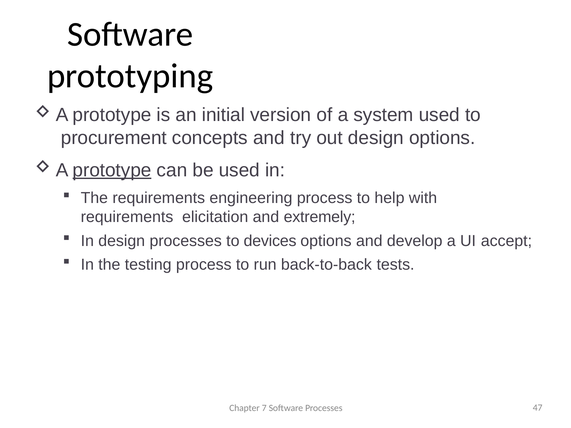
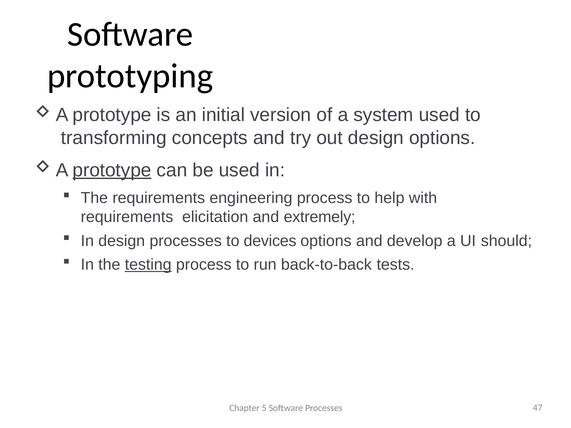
procurement: procurement -> transforming (114, 138)
accept: accept -> should (506, 241)
testing underline: none -> present (148, 265)
7: 7 -> 5 (264, 408)
